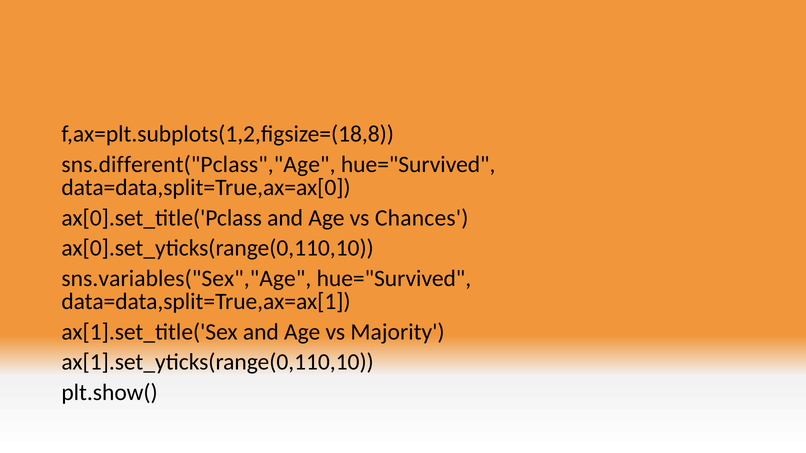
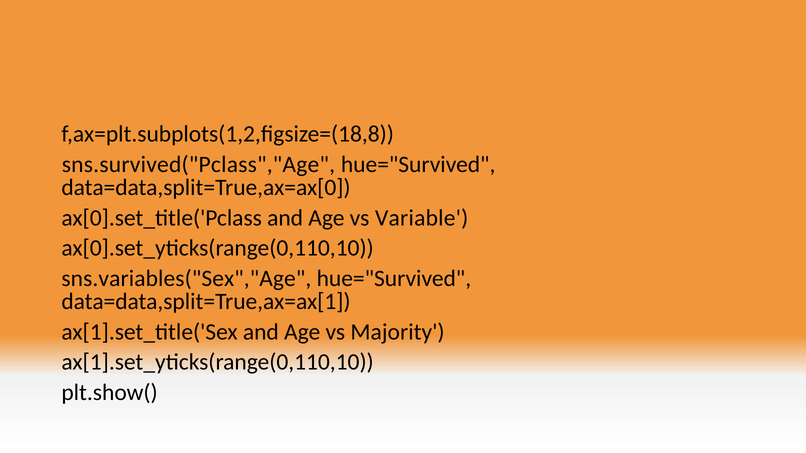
sns.different("Pclass","Age: sns.different("Pclass","Age -> sns.survived("Pclass","Age (198, 165)
Chances: Chances -> Variable (422, 218)
